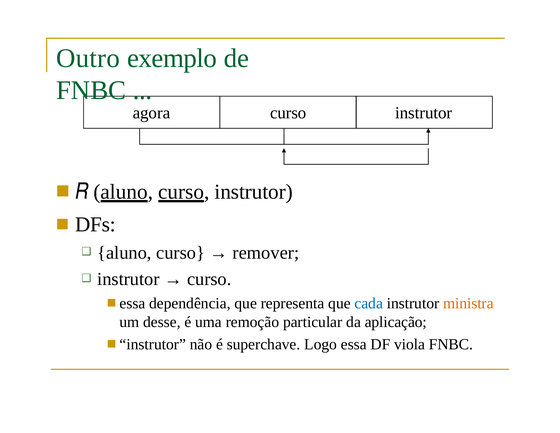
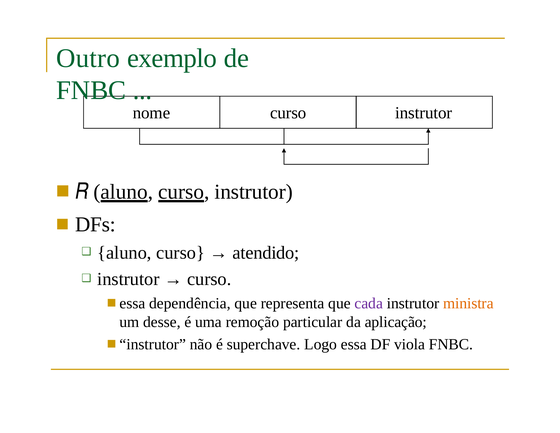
agora: agora -> nome (151, 113)
remover: remover -> atendido (266, 253)
cada colour: blue -> purple (369, 303)
